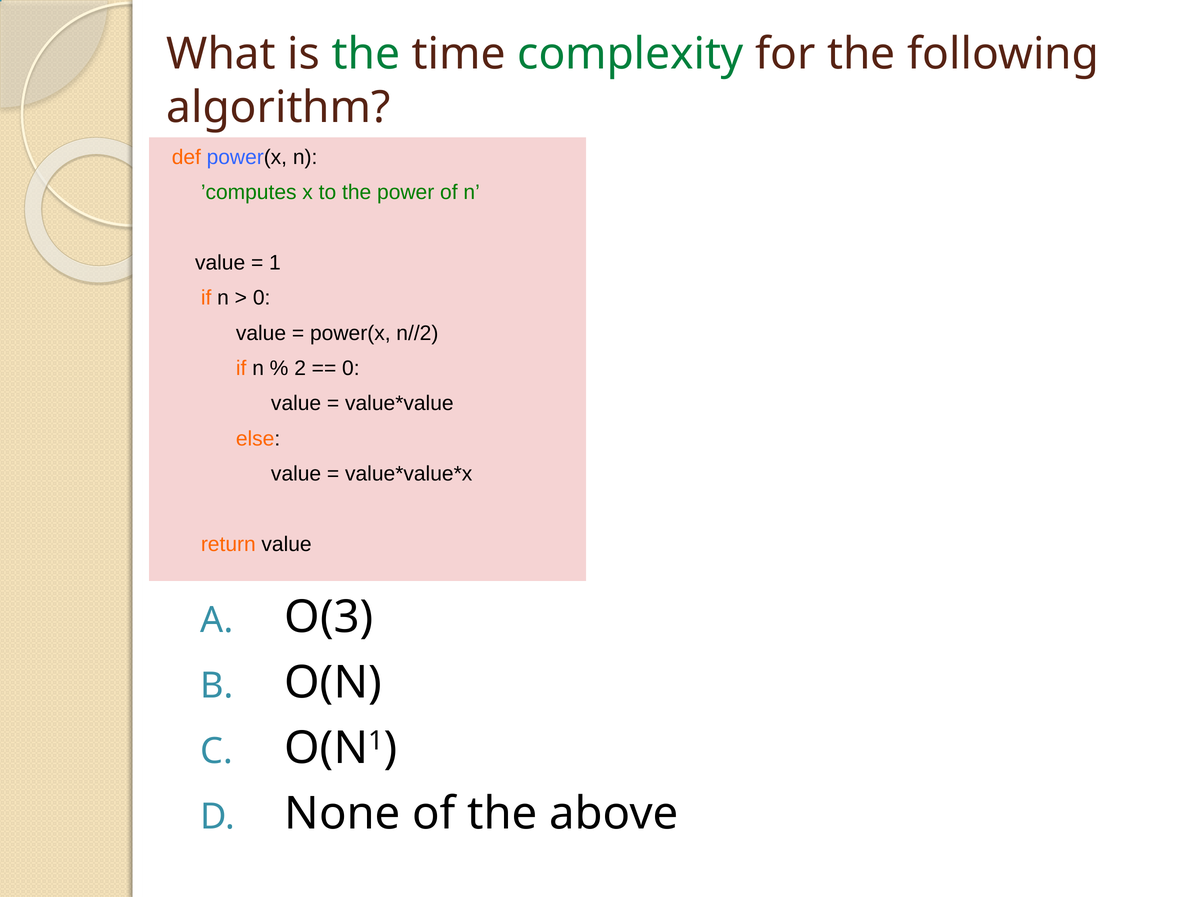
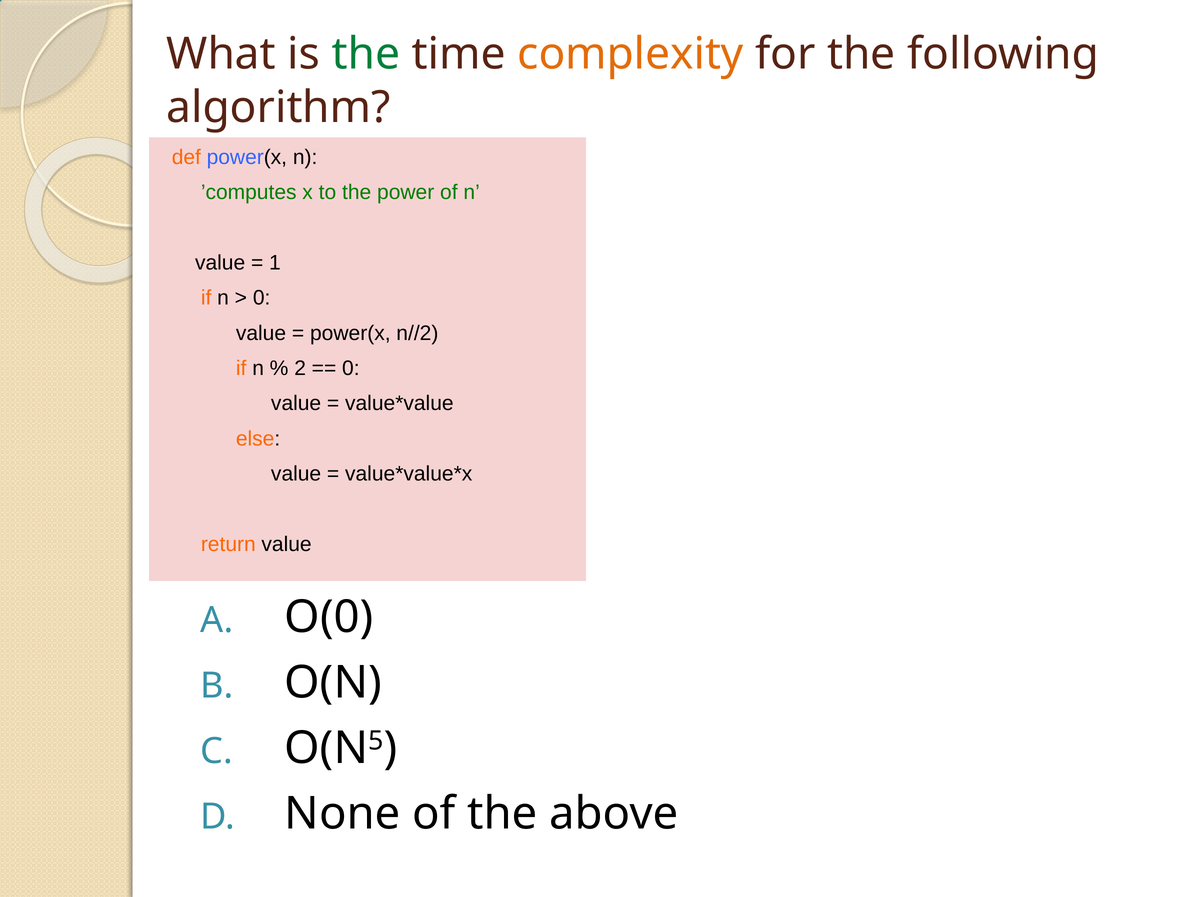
complexity colour: green -> orange (630, 54)
O(3: O(3 -> O(0 (329, 617)
O(N 1: 1 -> 5 (376, 741)
